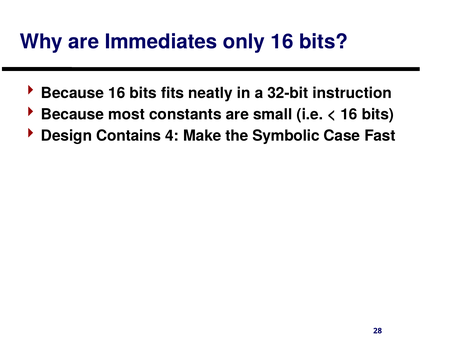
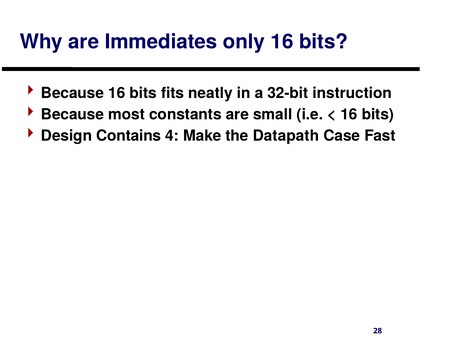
Symbolic: Symbolic -> Datapath (286, 136)
